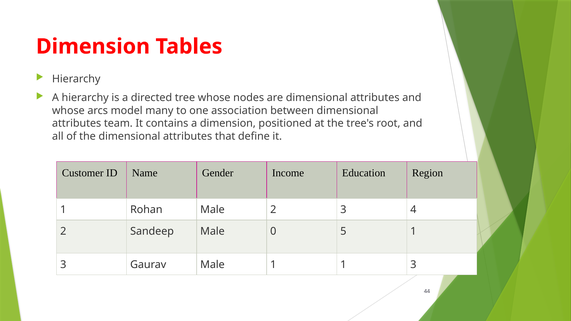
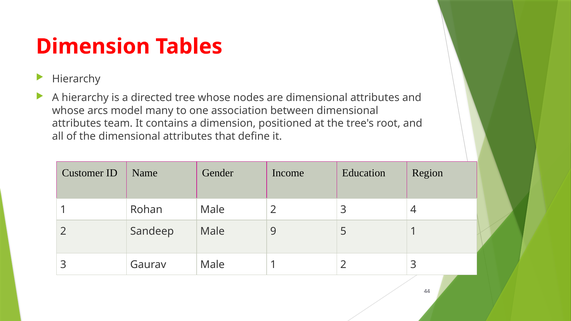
0: 0 -> 9 (273, 232)
1 1: 1 -> 2 (343, 265)
